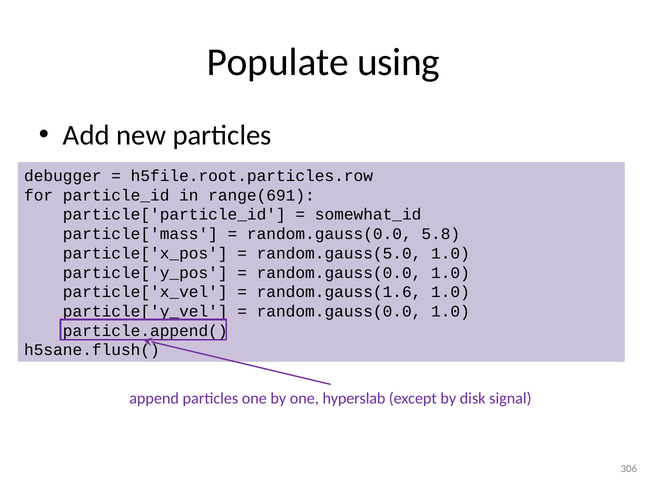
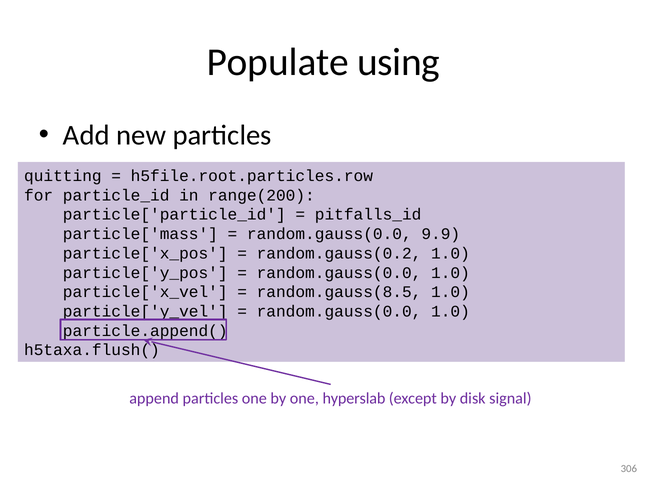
debugger: debugger -> quitting (63, 176)
range(691: range(691 -> range(200 (262, 195)
somewhat_id: somewhat_id -> pitfalls_id (368, 215)
5.8: 5.8 -> 9.9 (441, 234)
random.gauss(5.0: random.gauss(5.0 -> random.gauss(0.2 (339, 254)
random.gauss(1.6: random.gauss(1.6 -> random.gauss(8.5 (339, 292)
h5sane.flush(: h5sane.flush( -> h5taxa.flush( (92, 351)
